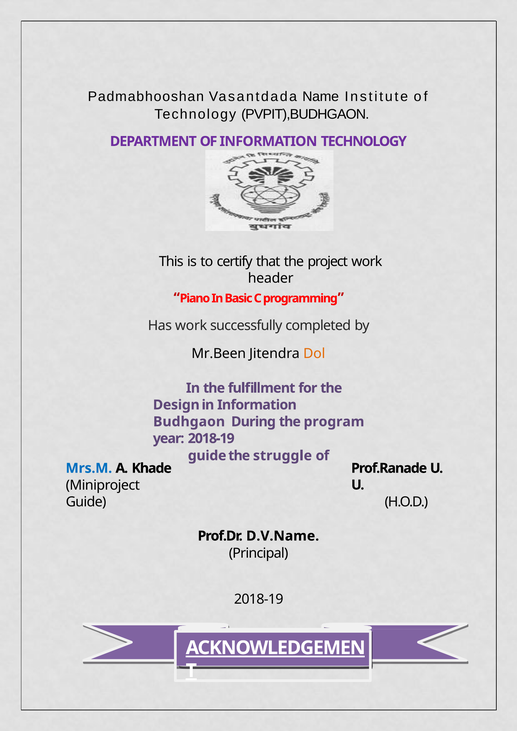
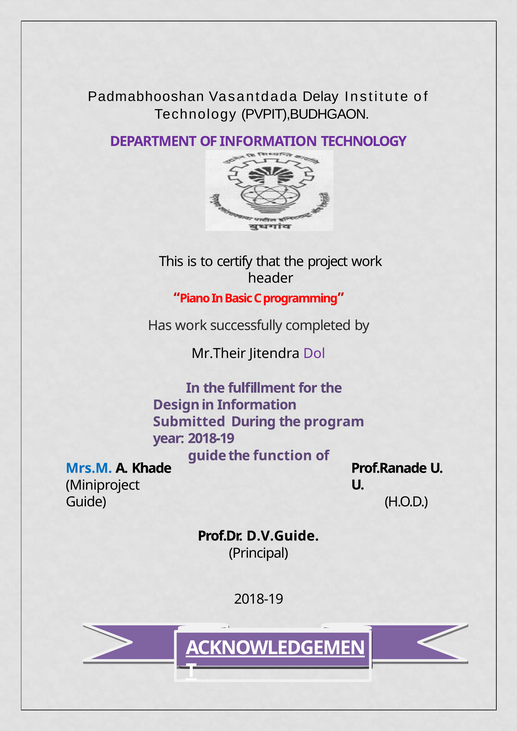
Name: Name -> Delay (321, 97)
Mr.Been: Mr.Been -> Mr.Their (219, 354)
Dol colour: orange -> purple (314, 354)
Budhgaon: Budhgaon -> Submitted (189, 422)
struggle: struggle -> function (283, 456)
D.V.Name: D.V.Name -> D.V.Guide (283, 536)
